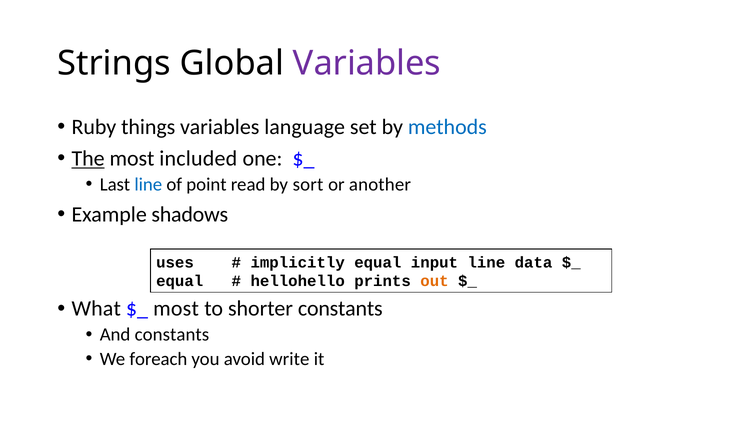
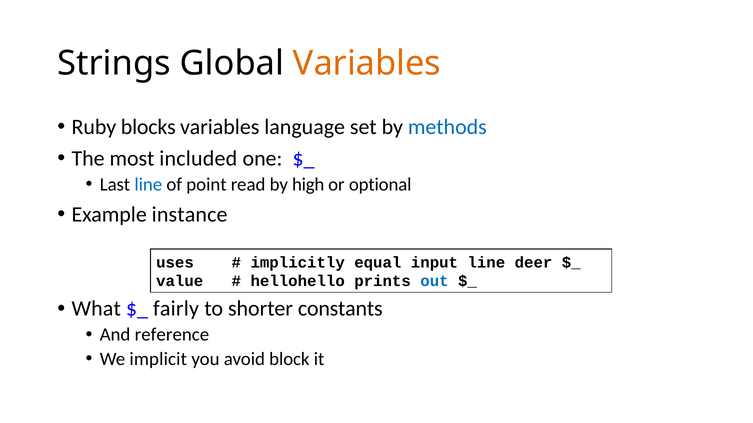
Variables colour: purple -> orange (367, 63)
things: things -> blocks (148, 127)
The underline: present -> none (88, 159)
sort: sort -> high (308, 185)
another: another -> optional (380, 185)
shadows: shadows -> instance (190, 215)
data: data -> deer (534, 263)
equal: equal -> value (180, 282)
out colour: orange -> blue (434, 282)
most: most -> fairly (176, 309)
And constants: constants -> reference (172, 335)
foreach: foreach -> implicit (158, 359)
write: write -> block (289, 359)
